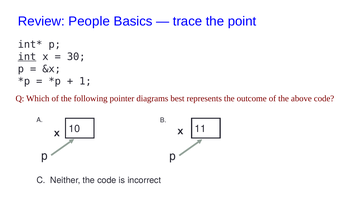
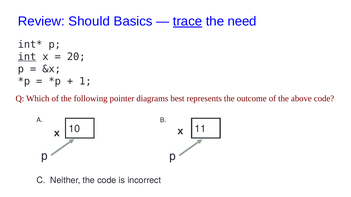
People: People -> Should (89, 21)
trace underline: none -> present (188, 21)
point: point -> need (242, 21)
30: 30 -> 20 (76, 57)
